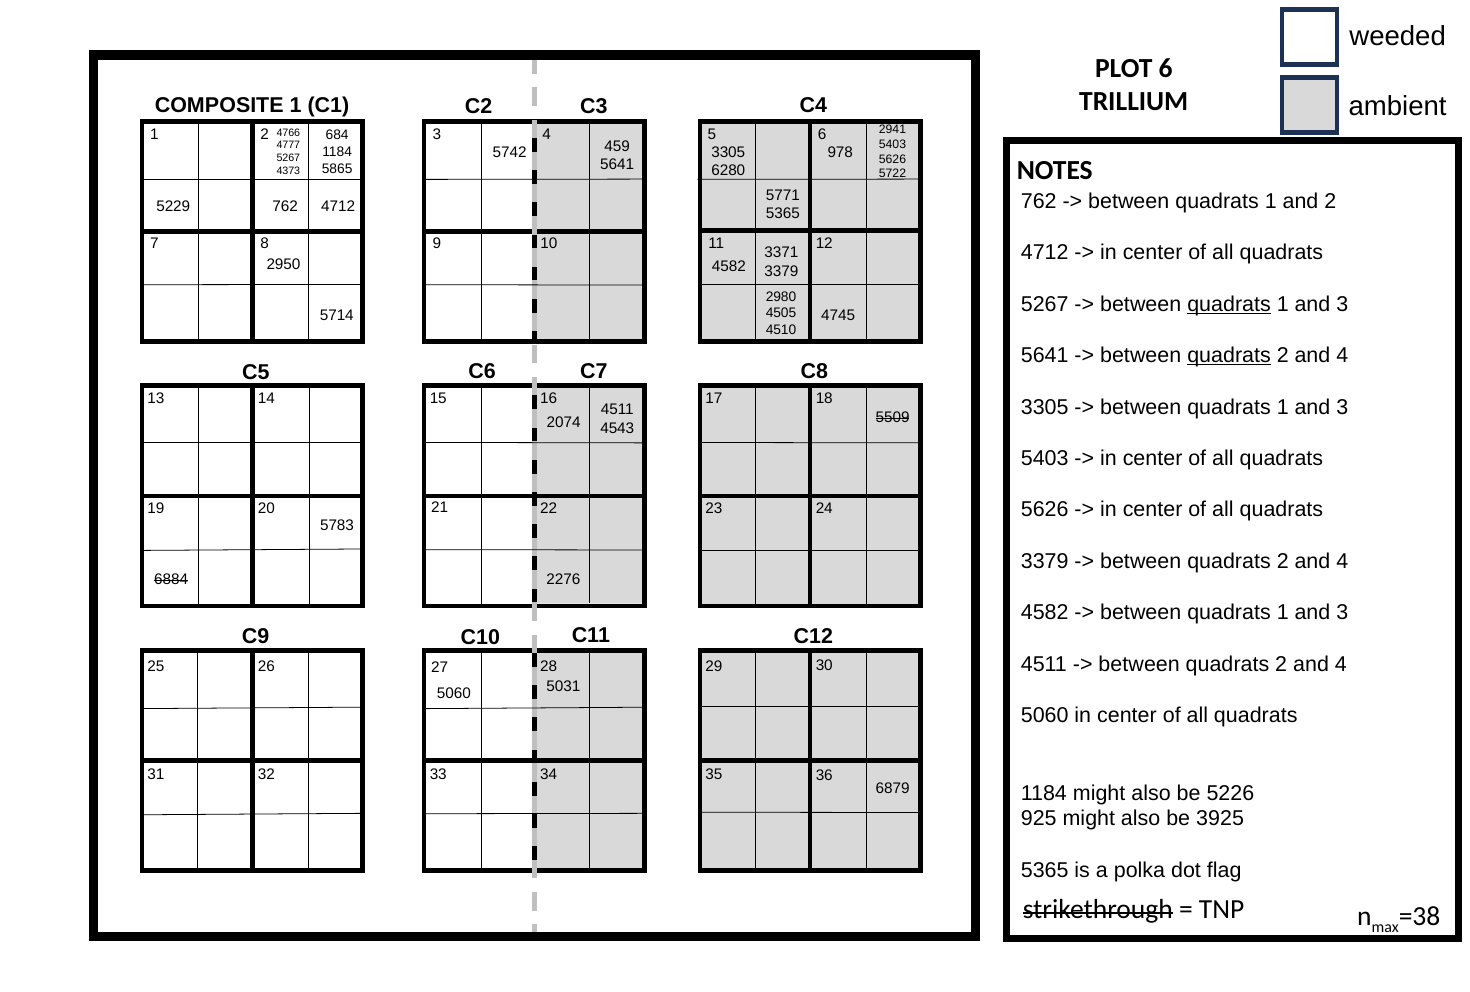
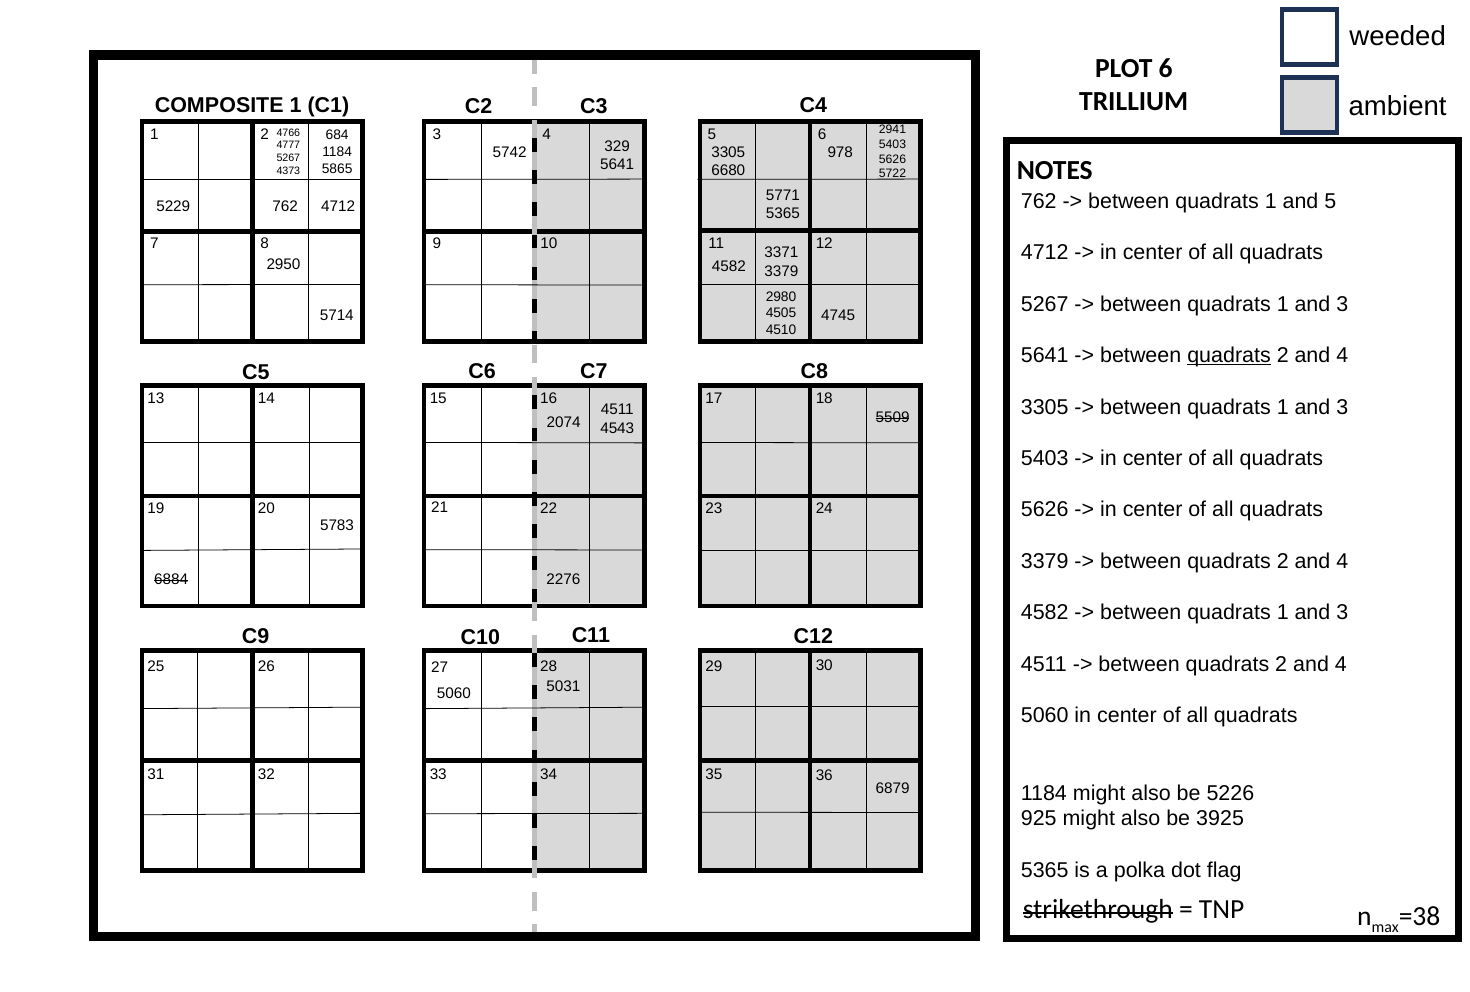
459: 459 -> 329 (617, 146)
6280: 6280 -> 6680 (728, 171)
and 2: 2 -> 5 (1330, 201)
quadrats underline: present -> none (1229, 304)
